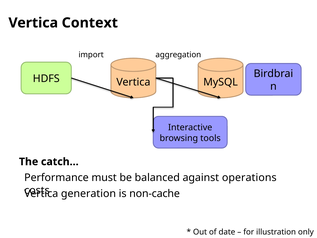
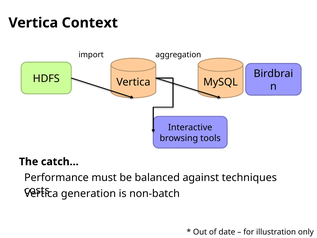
operations: operations -> techniques (249, 177)
non-cache: non-cache -> non-batch (155, 193)
